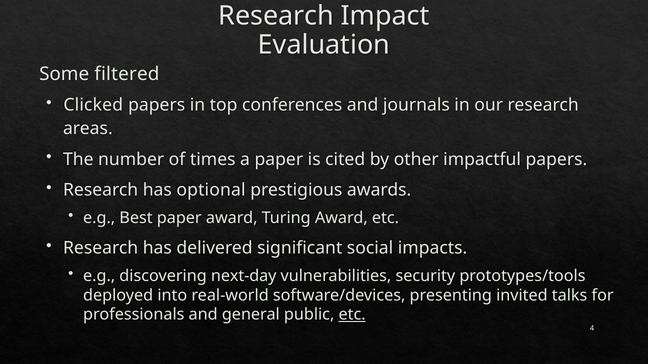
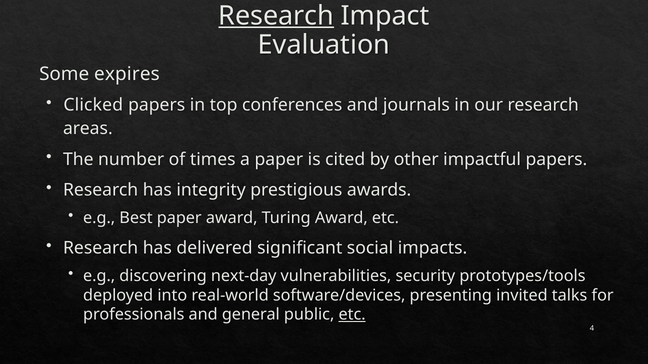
Research underline: none -> present (276, 16)
filtered: filtered -> expires (127, 74)
optional: optional -> integrity (211, 190)
